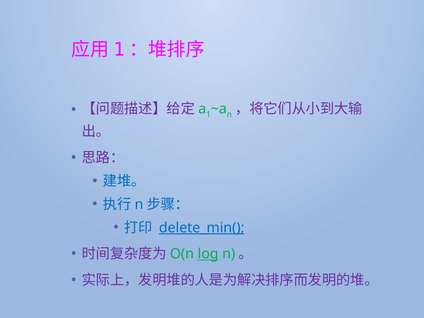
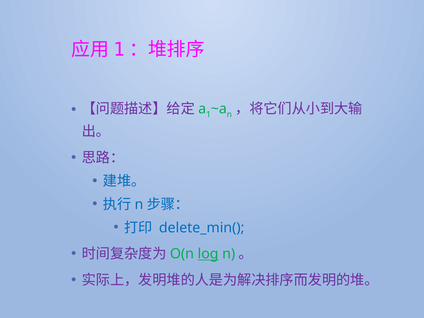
delete_min( underline: present -> none (202, 228)
